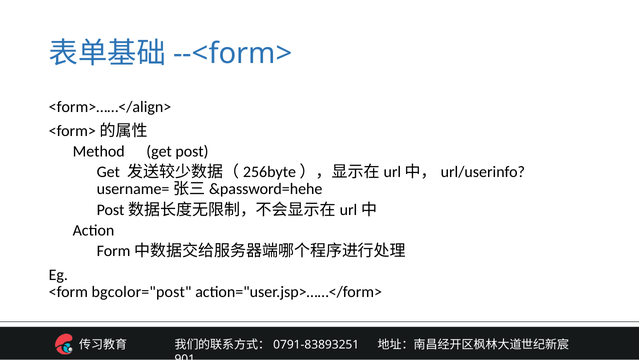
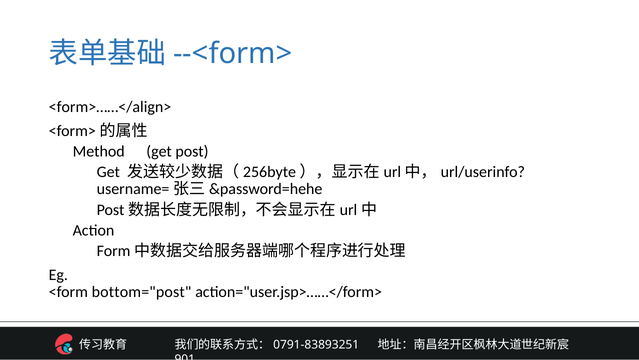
bgcolor="post: bgcolor="post -> bottom="post (141, 292)
